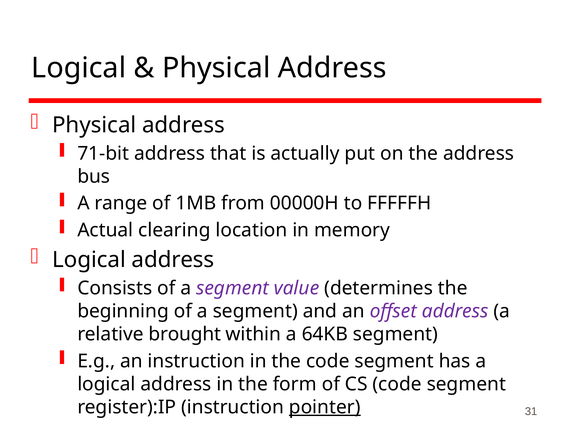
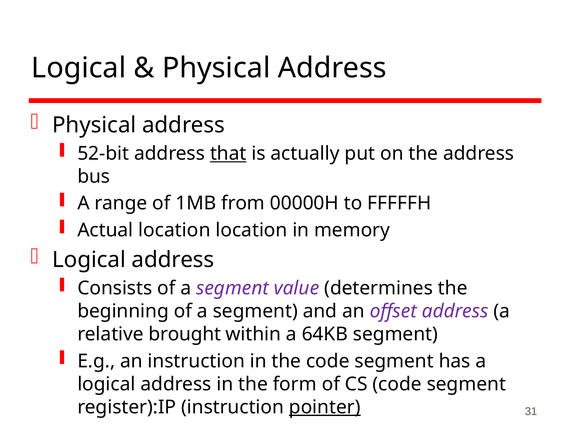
71-bit: 71-bit -> 52-bit (103, 154)
that underline: none -> present (228, 154)
Actual clearing: clearing -> location (174, 230)
